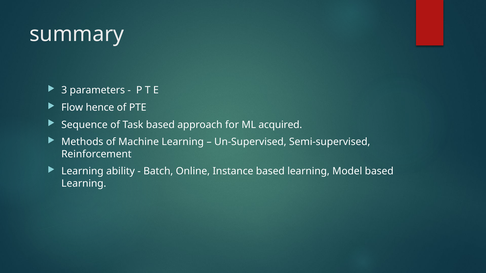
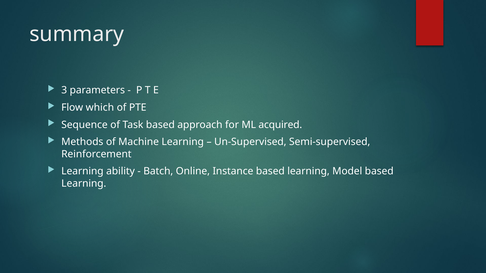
hence: hence -> which (100, 108)
